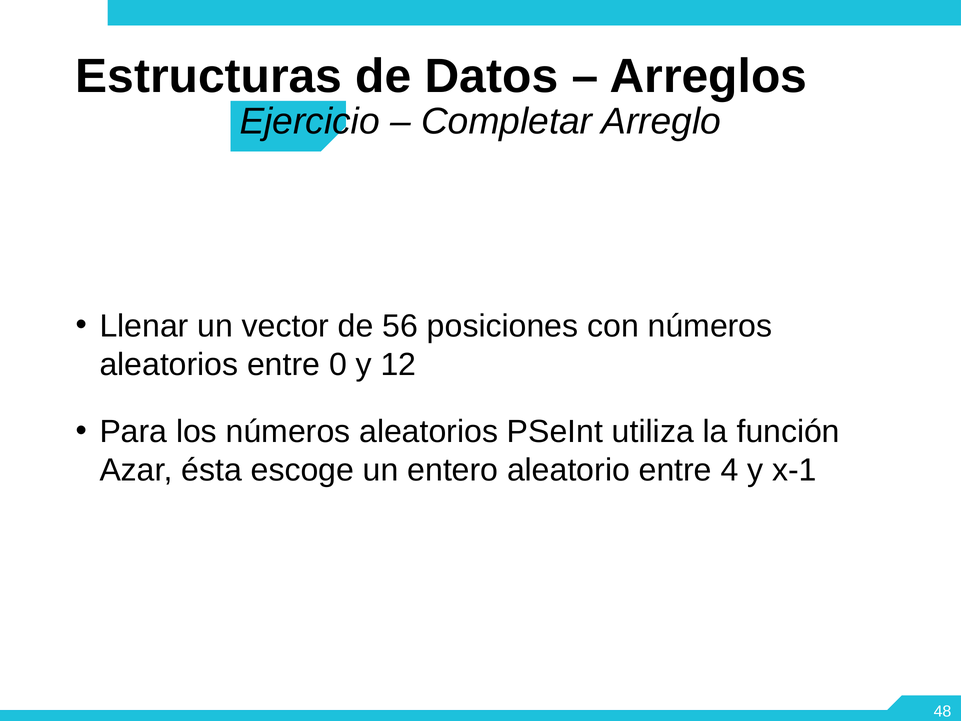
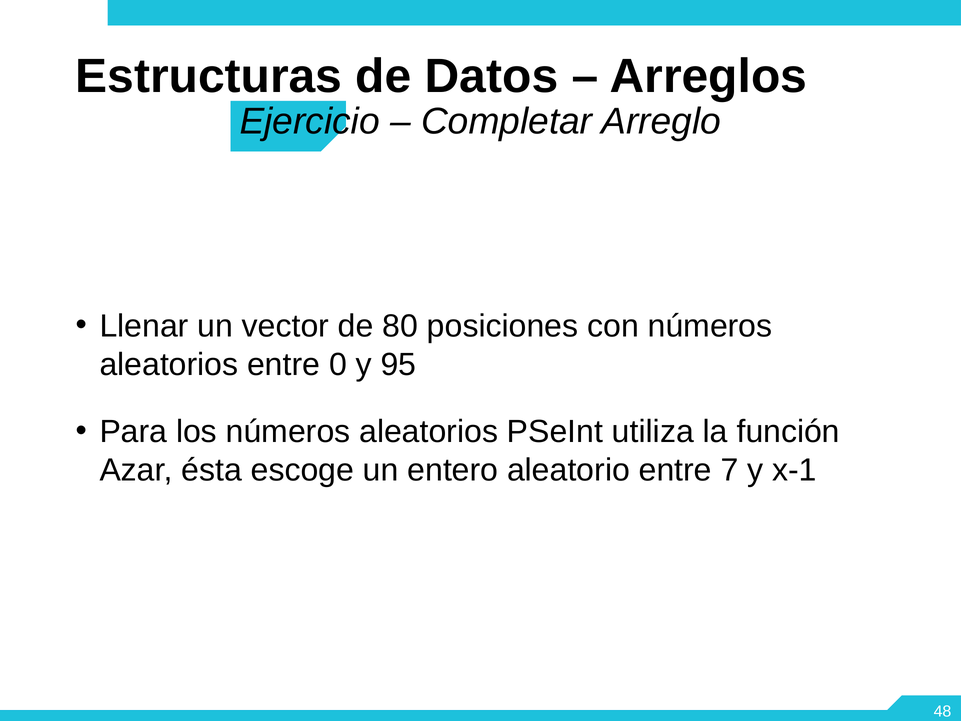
56: 56 -> 80 (400, 326)
12: 12 -> 95 (398, 364)
4: 4 -> 7 (730, 470)
